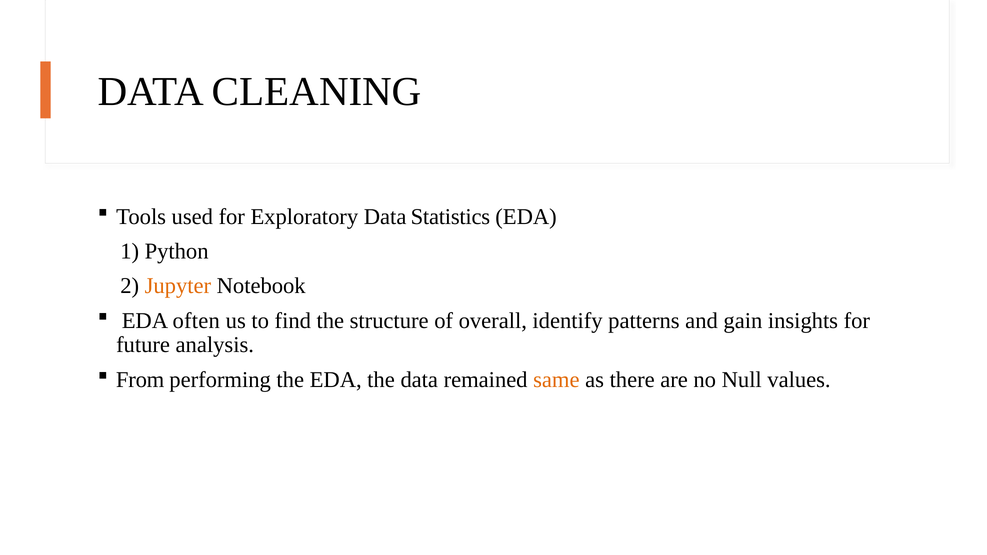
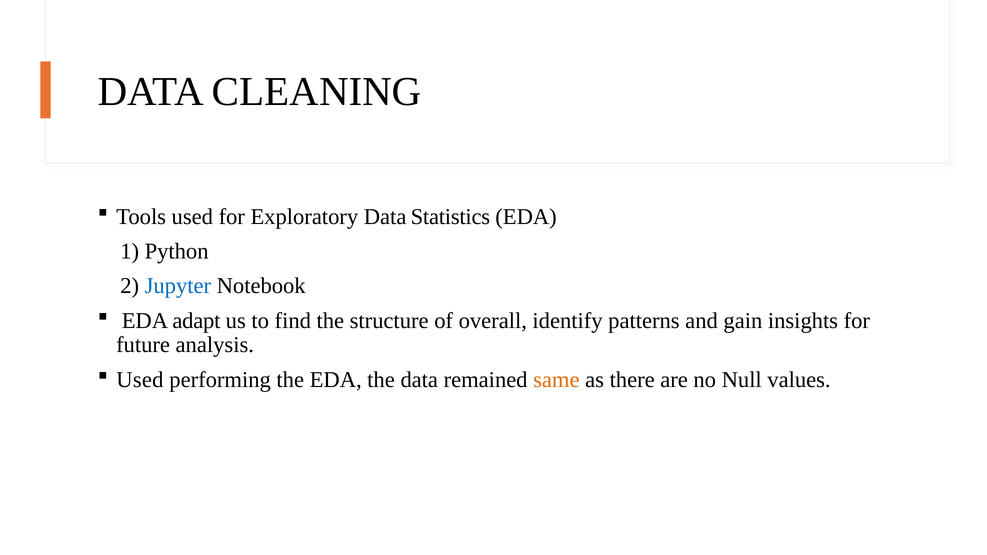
Jupyter colour: orange -> blue (178, 286)
often: often -> adapt (196, 321)
From: From -> Used (140, 380)
